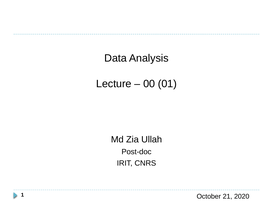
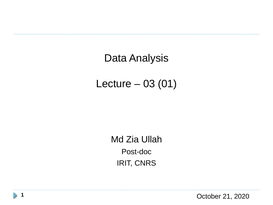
00: 00 -> 03 (149, 84)
